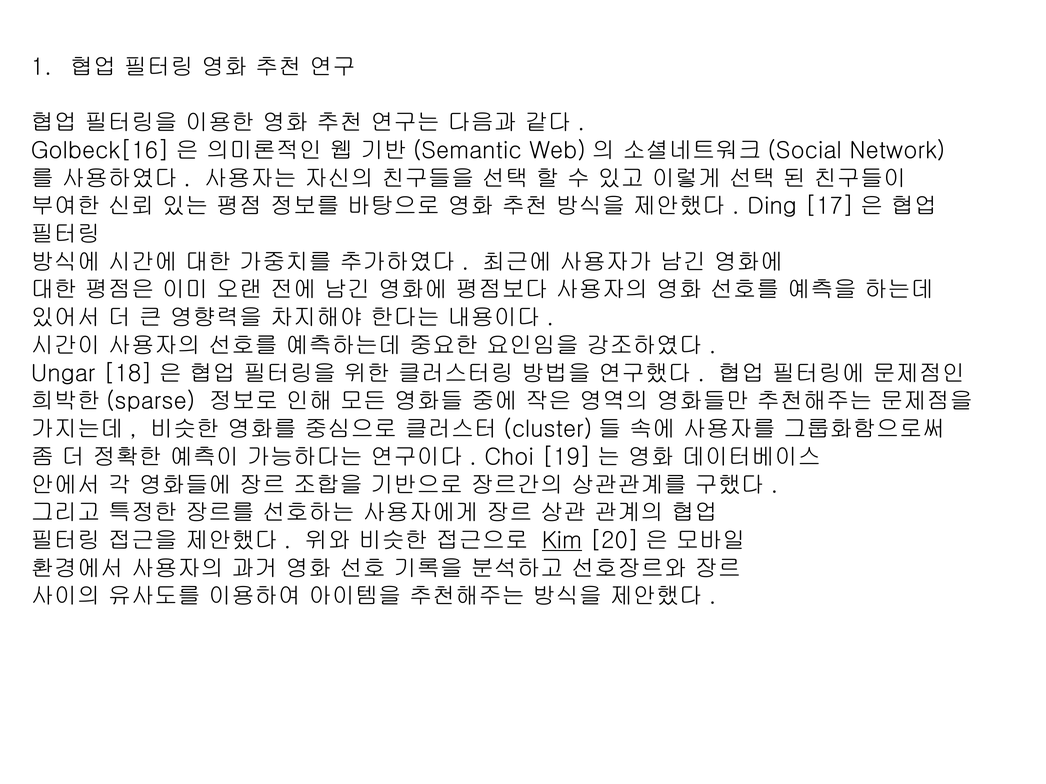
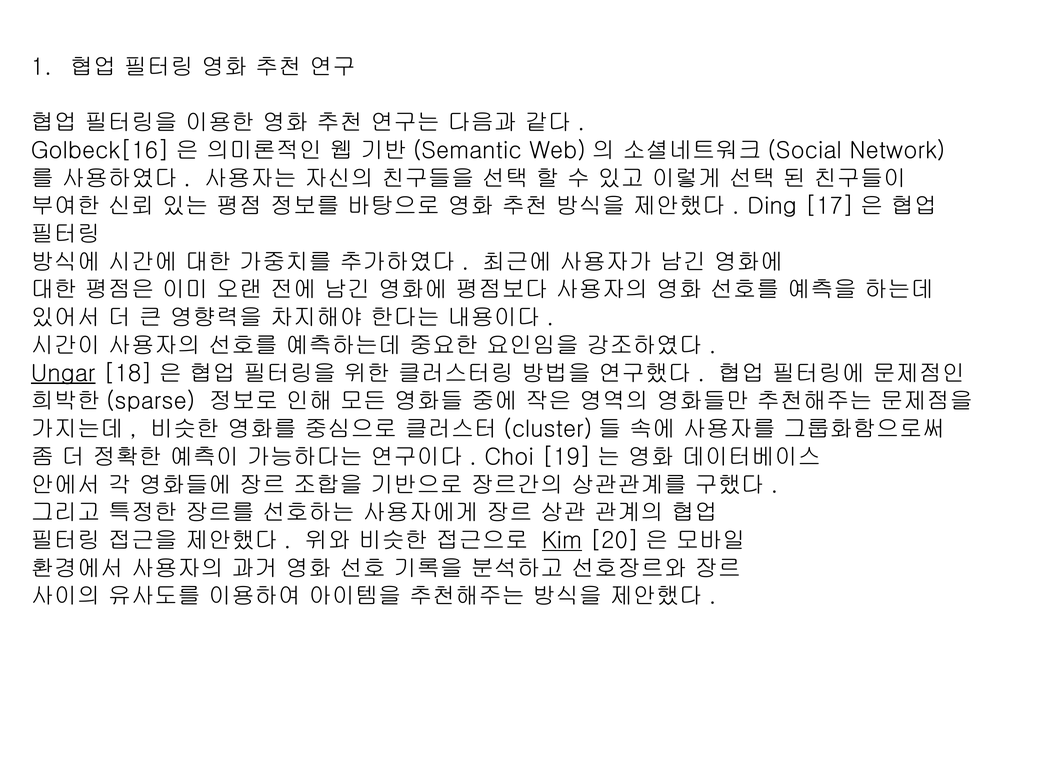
Ungar underline: none -> present (63, 374)
